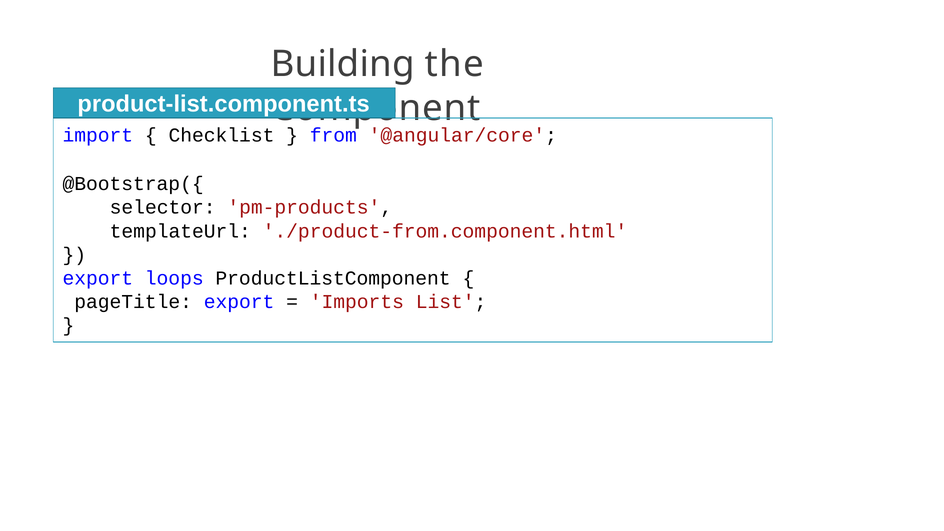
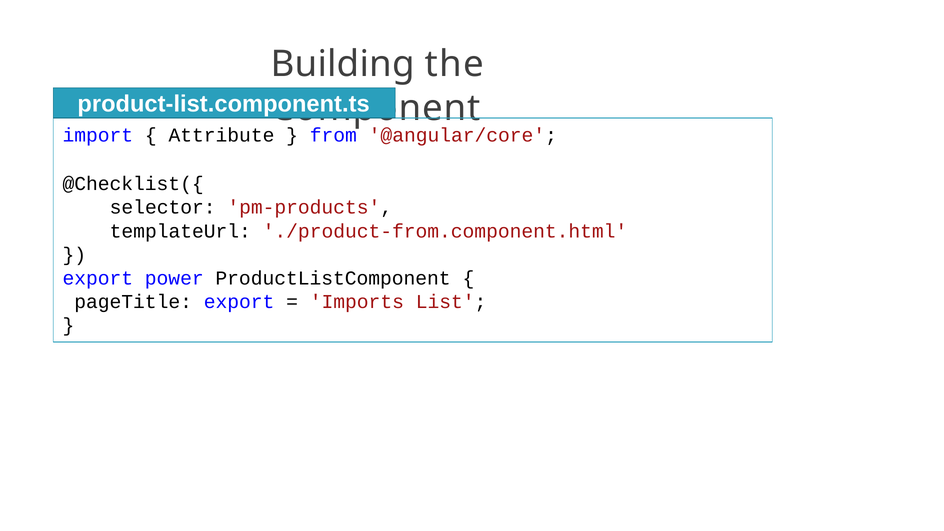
Checklist: Checklist -> Attribute (221, 135)
@Bootstrap({: @Bootstrap({ -> @Checklist({ (133, 184)
loops: loops -> power (174, 278)
